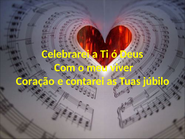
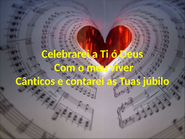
Coração: Coração -> Cânticos (35, 81)
